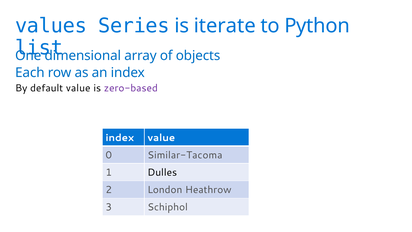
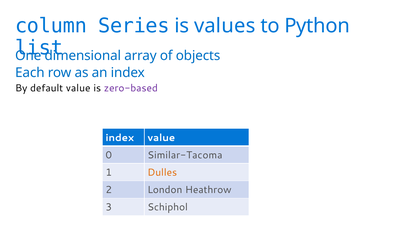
values: values -> column (51, 26)
iterate: iterate -> values (225, 26)
Dulles colour: black -> orange (162, 172)
